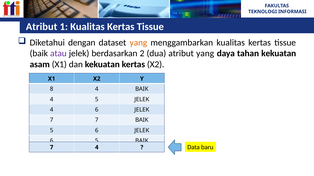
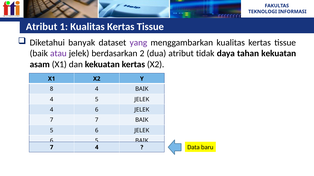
dengan: dengan -> banyak (82, 43)
yang colour: orange -> purple (138, 43)
atribut yang: yang -> tidak (205, 54)
